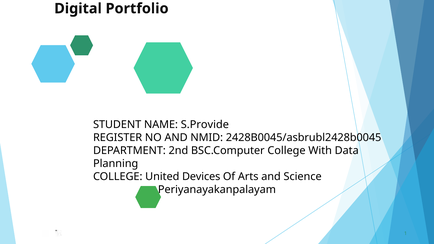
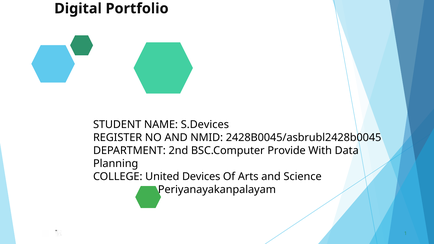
S.Provide: S.Provide -> S.Devices (205, 125)
BSC.Computer College: College -> Provide (287, 151)
